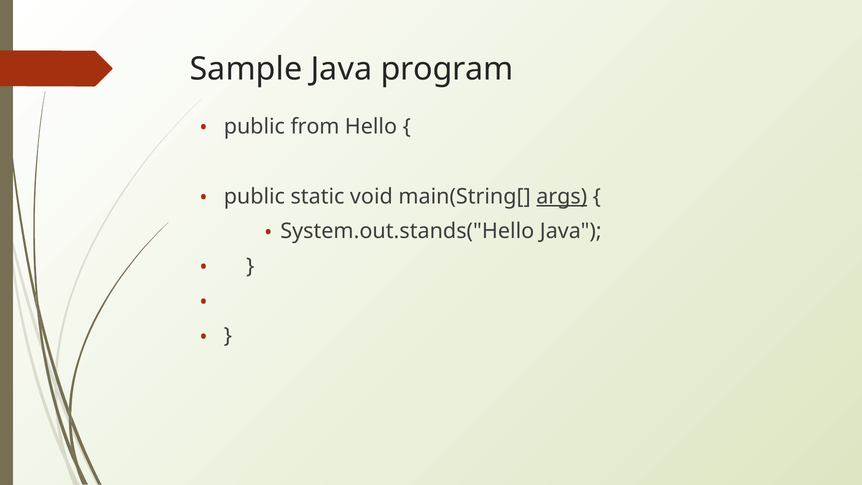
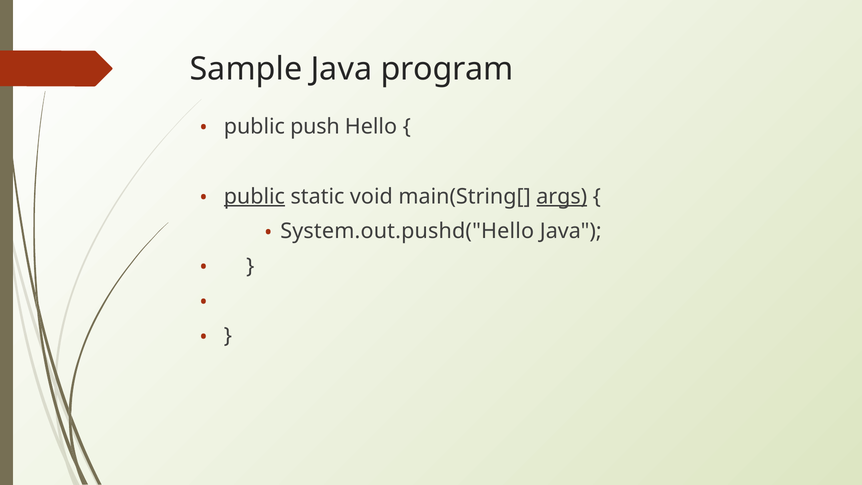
from: from -> push (315, 127)
public underline: none -> present (254, 196)
System.out.stands("Hello: System.out.stands("Hello -> System.out.pushd("Hello (407, 231)
